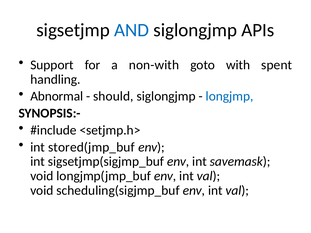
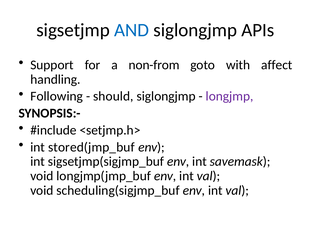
non-with: non-with -> non-from (154, 65)
spent: spent -> affect (277, 65)
Abnormal: Abnormal -> Following (57, 96)
longjmp colour: blue -> purple (230, 96)
